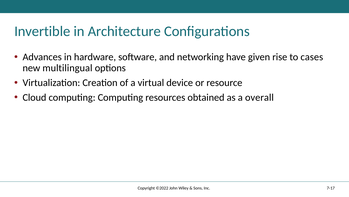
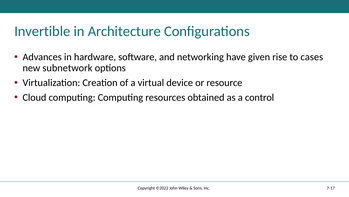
multilingual: multilingual -> subnetwork (67, 68)
overall: overall -> control (260, 97)
